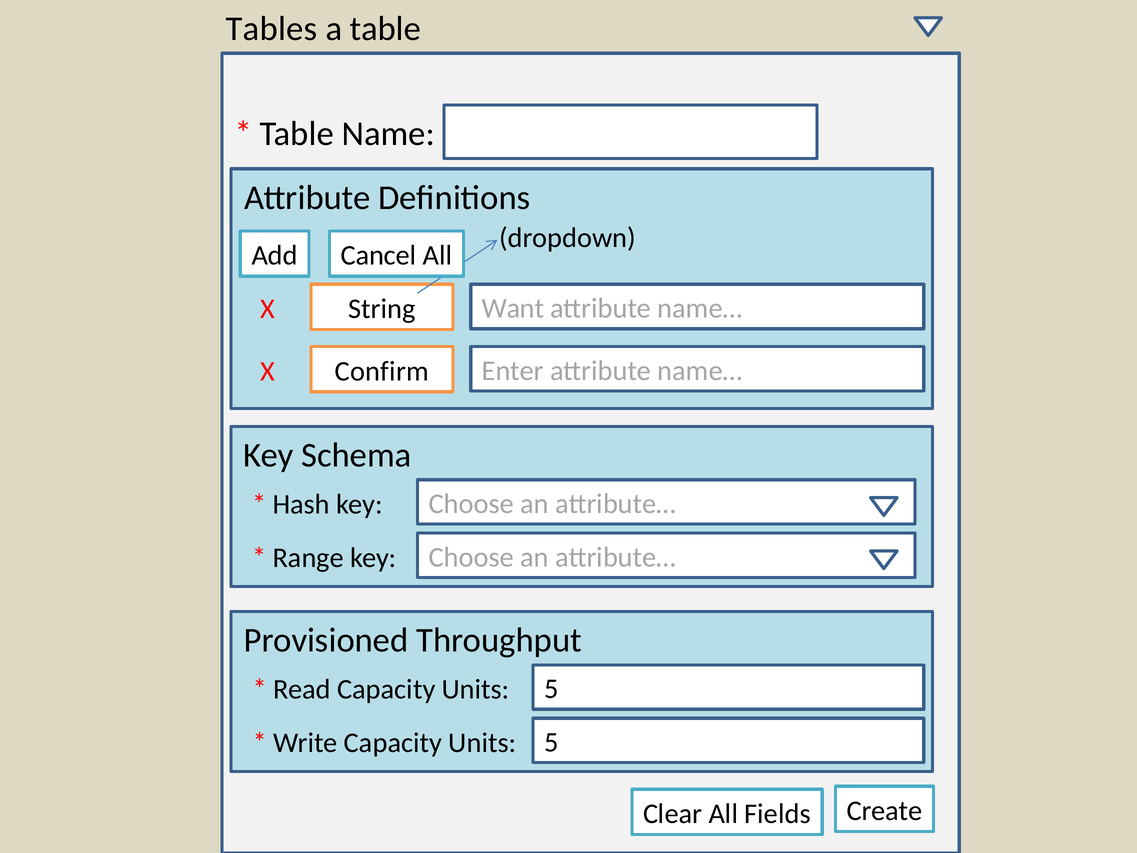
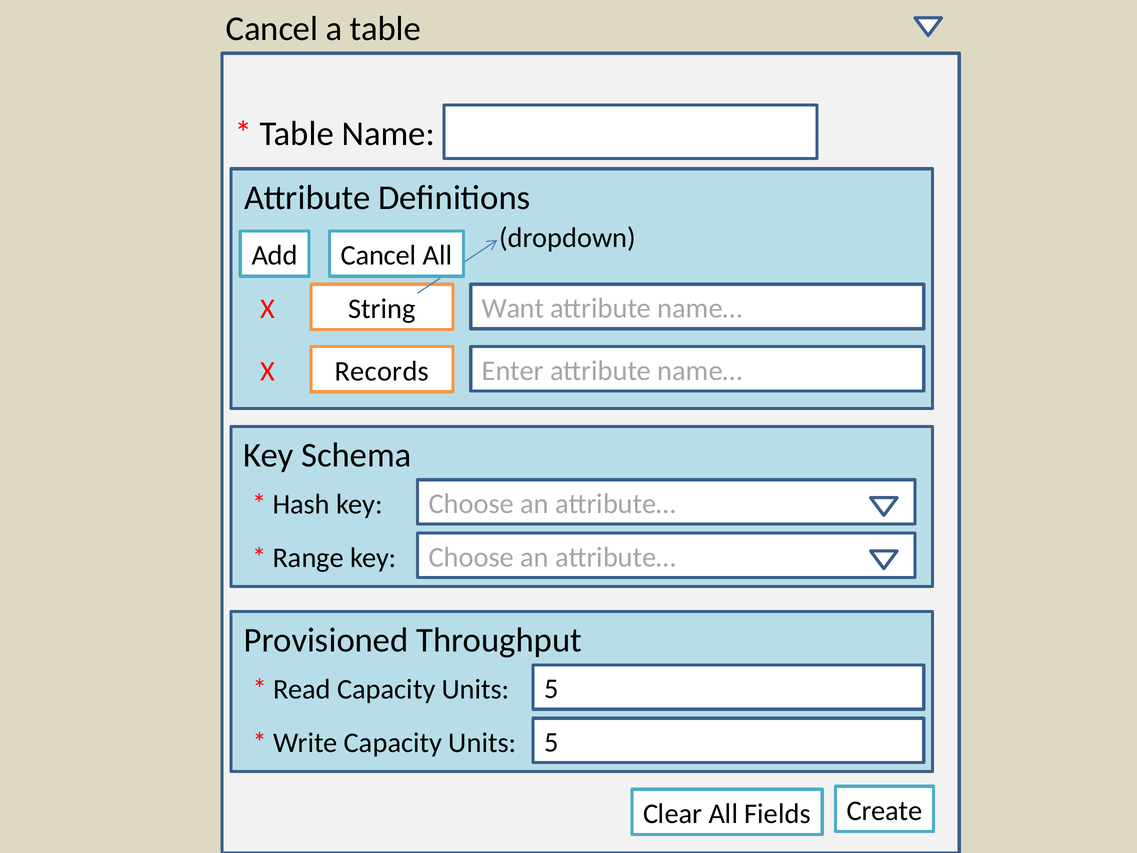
Tables: Tables -> Cancel (272, 29)
Confirm: Confirm -> Records (382, 371)
